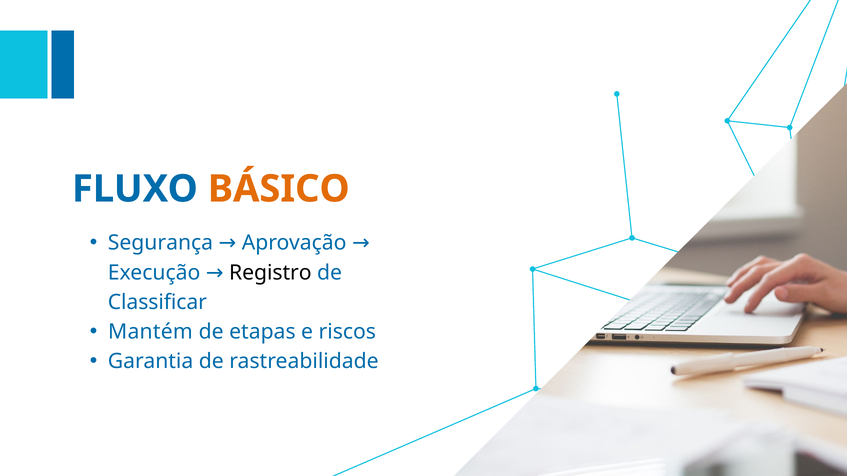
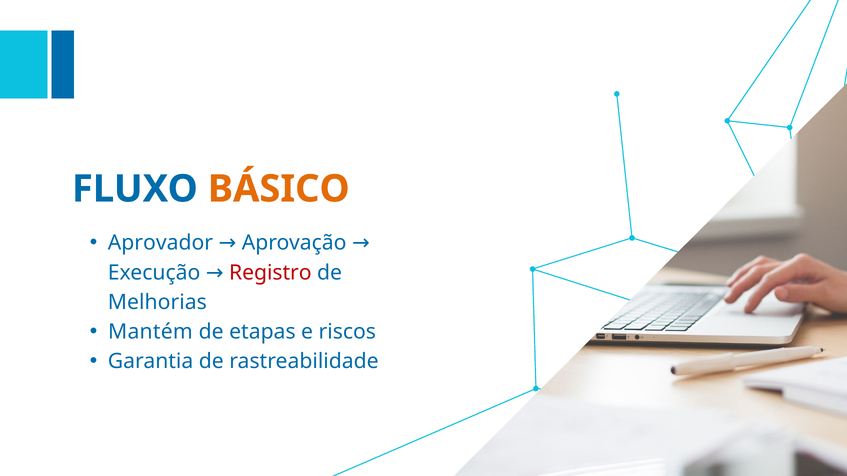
Segurança: Segurança -> Aprovador (160, 243)
Registro colour: black -> red (270, 273)
Classificar: Classificar -> Melhorias (157, 302)
